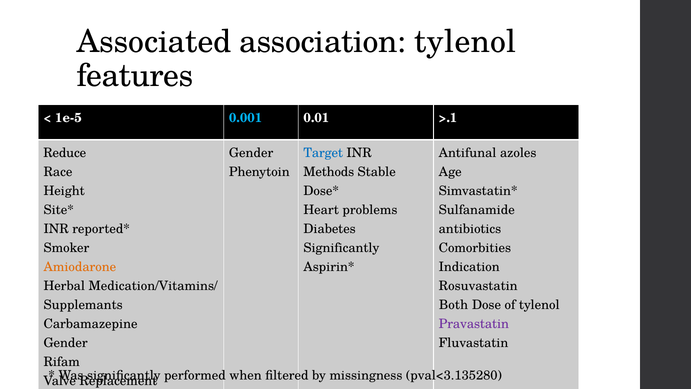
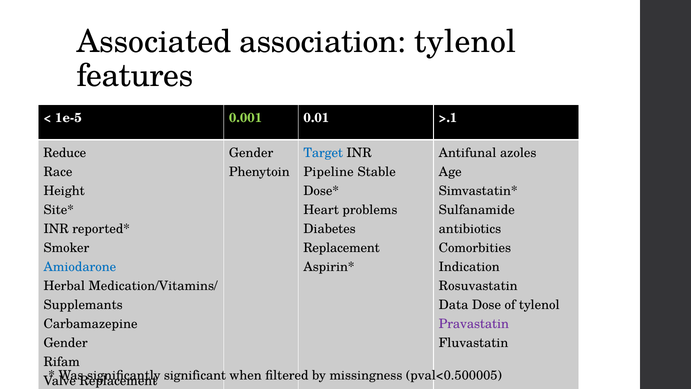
0.001 colour: light blue -> light green (246, 118)
Methods: Methods -> Pipeline (329, 172)
Significantly: Significantly -> Replacement (341, 248)
Amiodarone colour: orange -> blue (80, 267)
Both: Both -> Data (454, 305)
performed: performed -> significant (195, 375)
pval<3.135280: pval<3.135280 -> pval<0.500005 (454, 375)
